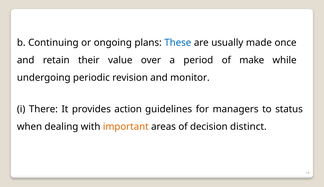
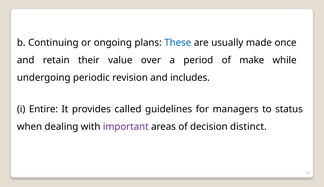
monitor: monitor -> includes (190, 78)
There: There -> Entire (43, 109)
action: action -> called (128, 109)
important colour: orange -> purple (126, 127)
